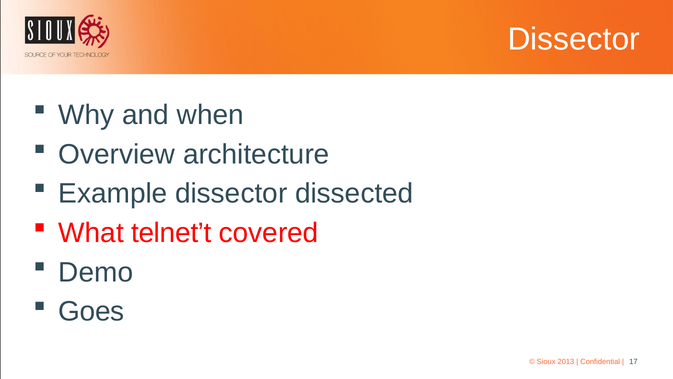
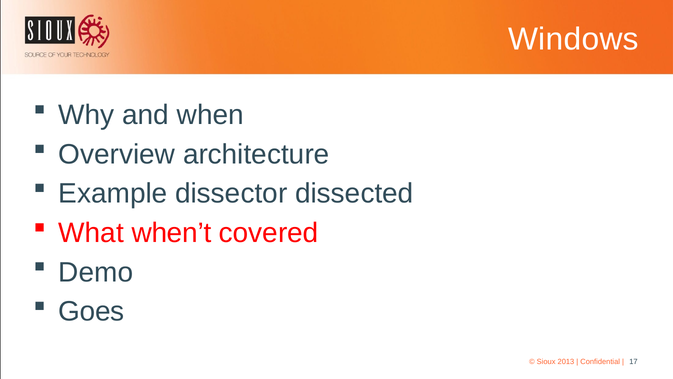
Dissector: Dissector -> Windows (573, 39)
telnet’t: telnet’t -> when’t (171, 233)
